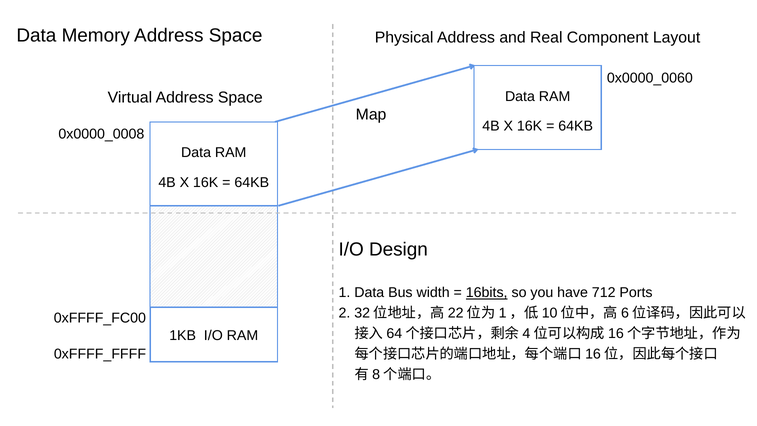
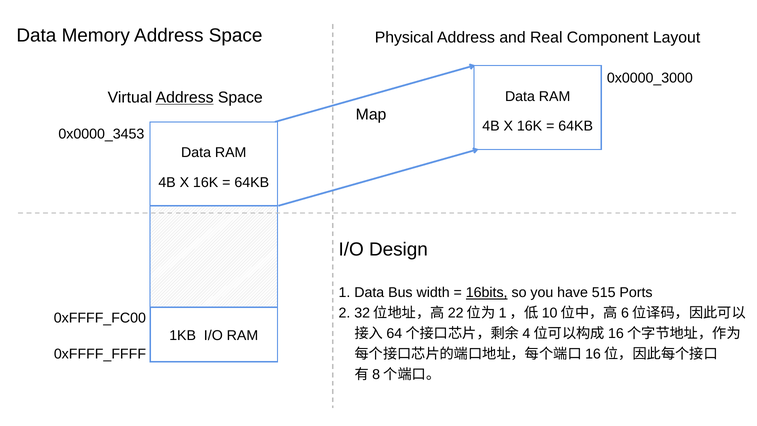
0x0000_0060: 0x0000_0060 -> 0x0000_3000 (650, 78)
Address underline: none -> present (185, 97)
0x0000_0008: 0x0000_0008 -> 0x0000_3453 (101, 134)
712: 712 -> 515 (604, 293)
